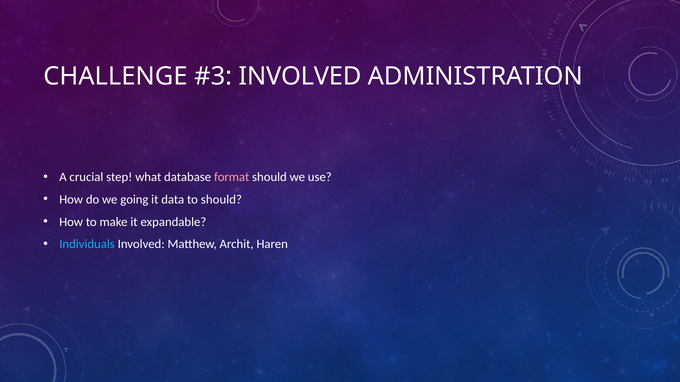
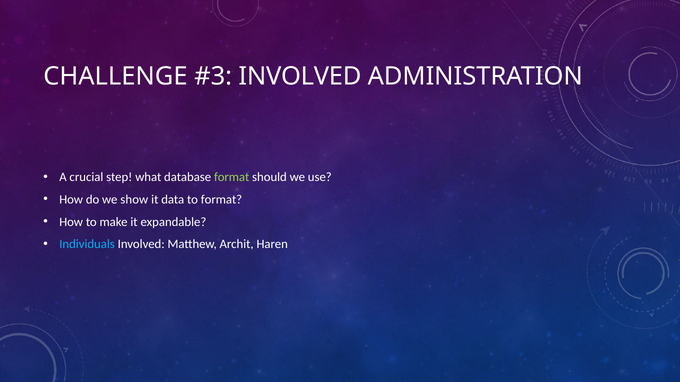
format colour: pink -> light green (232, 177)
going: going -> show (134, 200)
to should: should -> format (221, 200)
